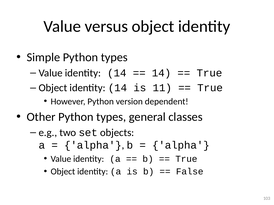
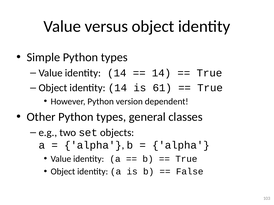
11: 11 -> 61 (162, 88)
